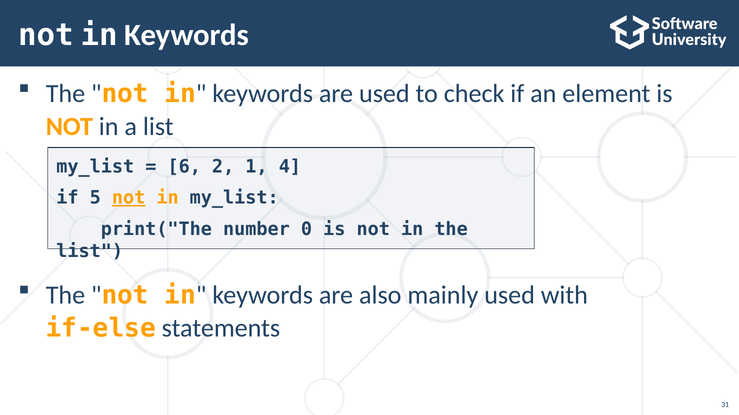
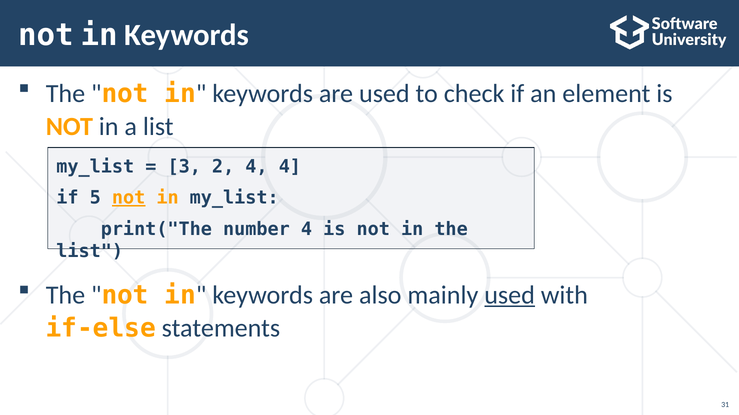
6: 6 -> 3 (184, 167)
2 1: 1 -> 4 (256, 167)
number 0: 0 -> 4 (307, 230)
used underline: none -> present (510, 296)
